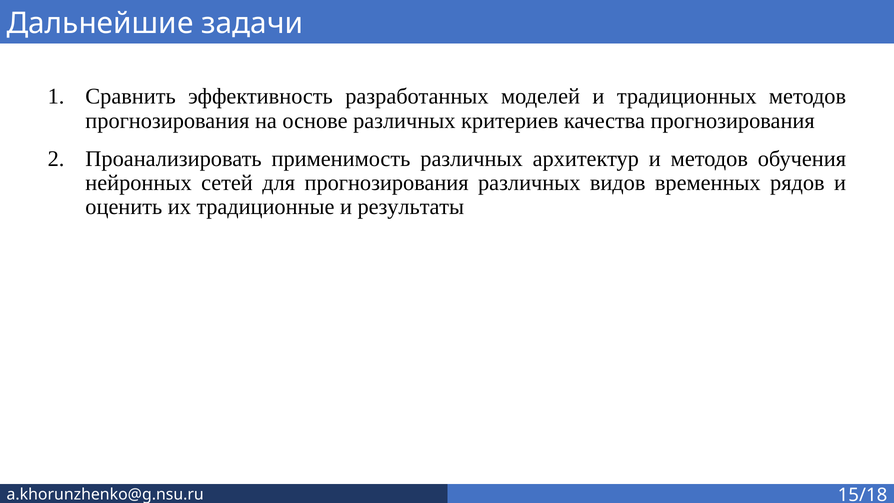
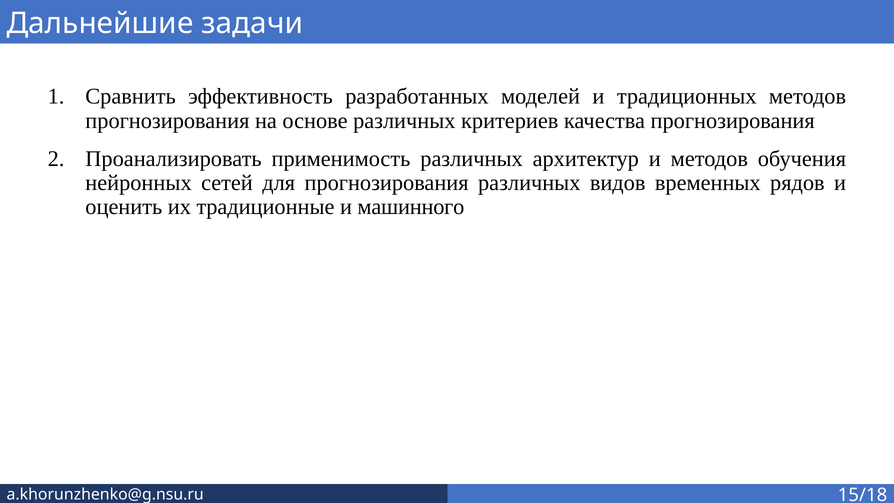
результаты: результаты -> машинного (411, 207)
